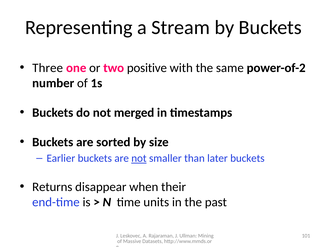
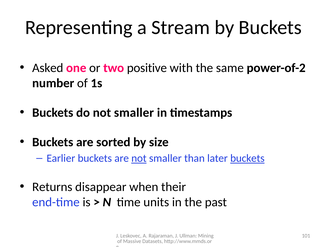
Three: Three -> Asked (48, 68)
do not merged: merged -> smaller (134, 113)
buckets underline: none -> present (247, 159)
